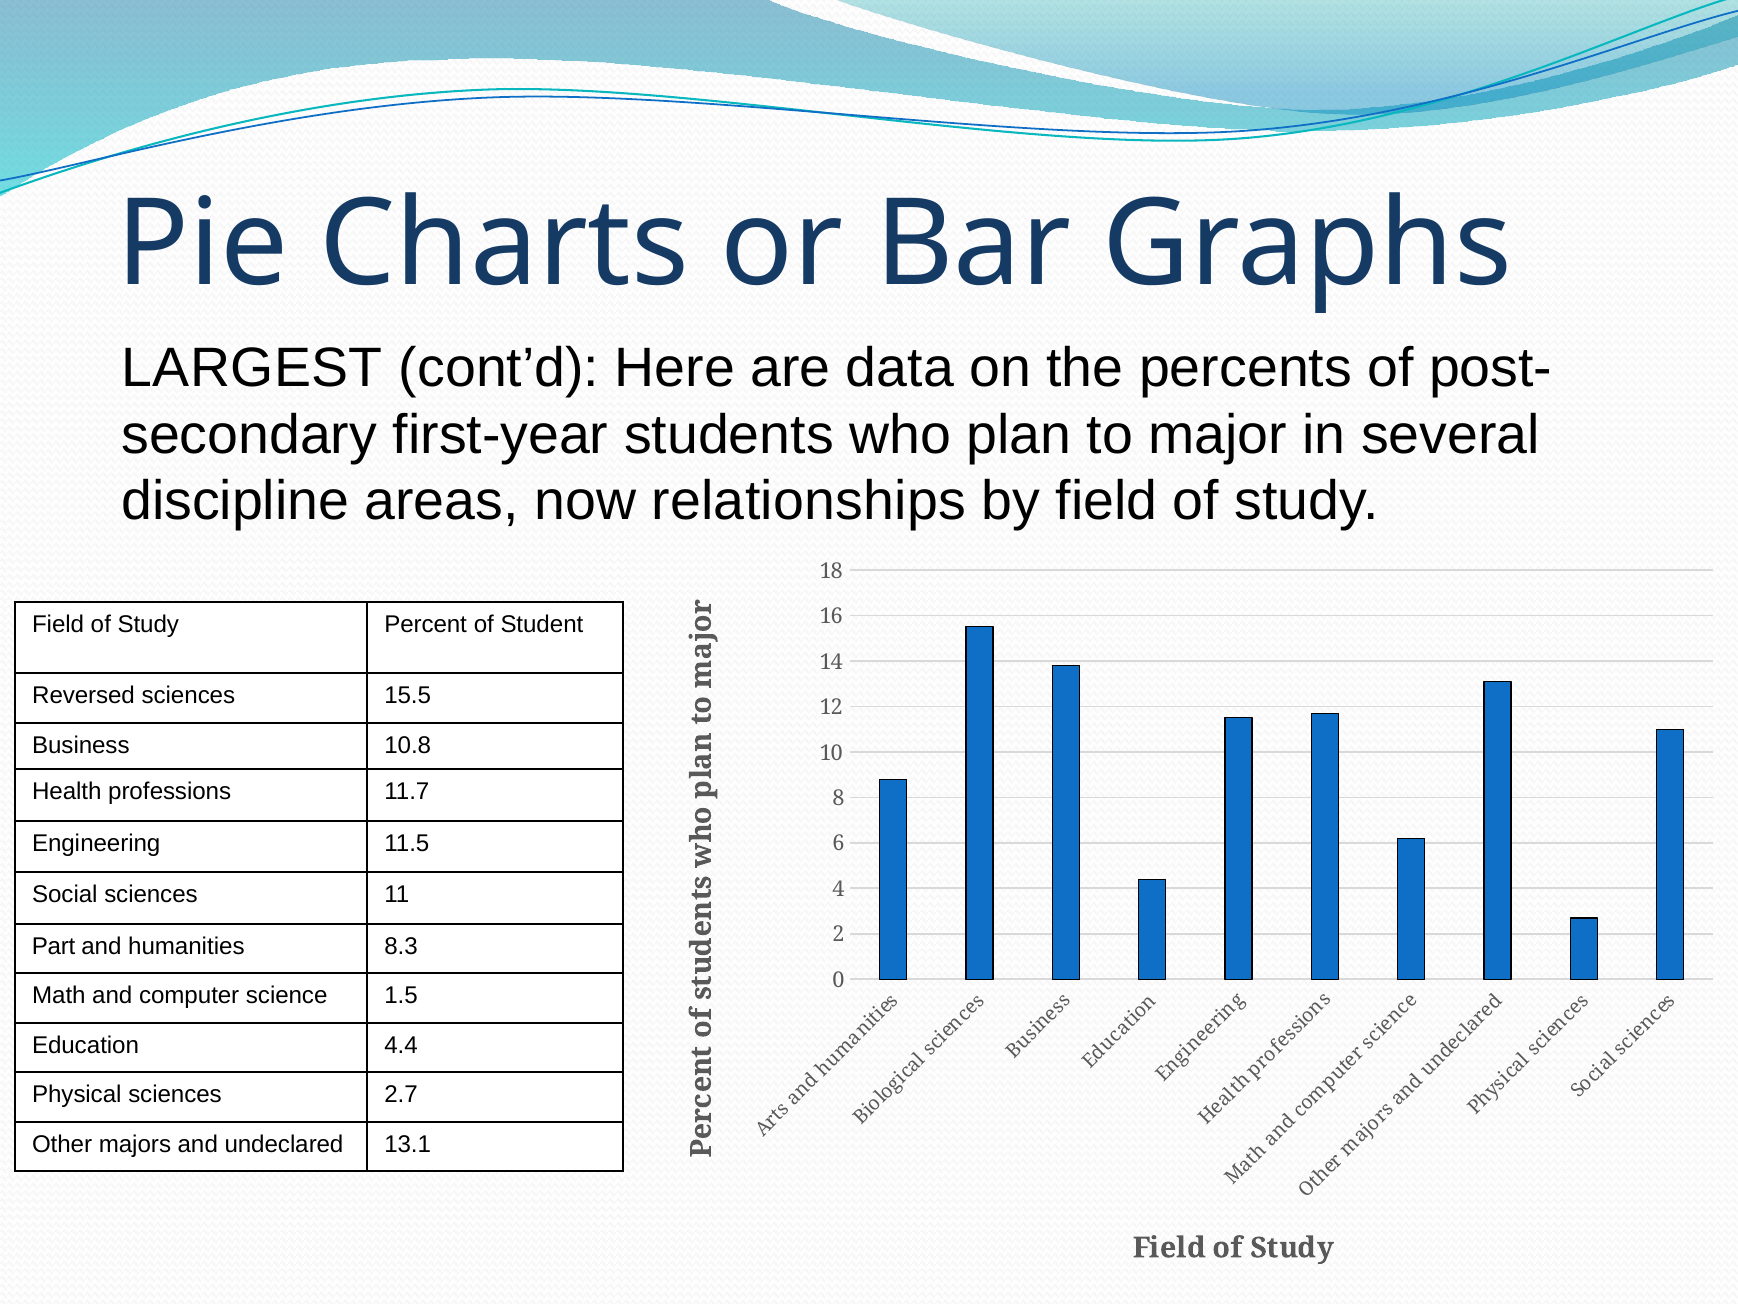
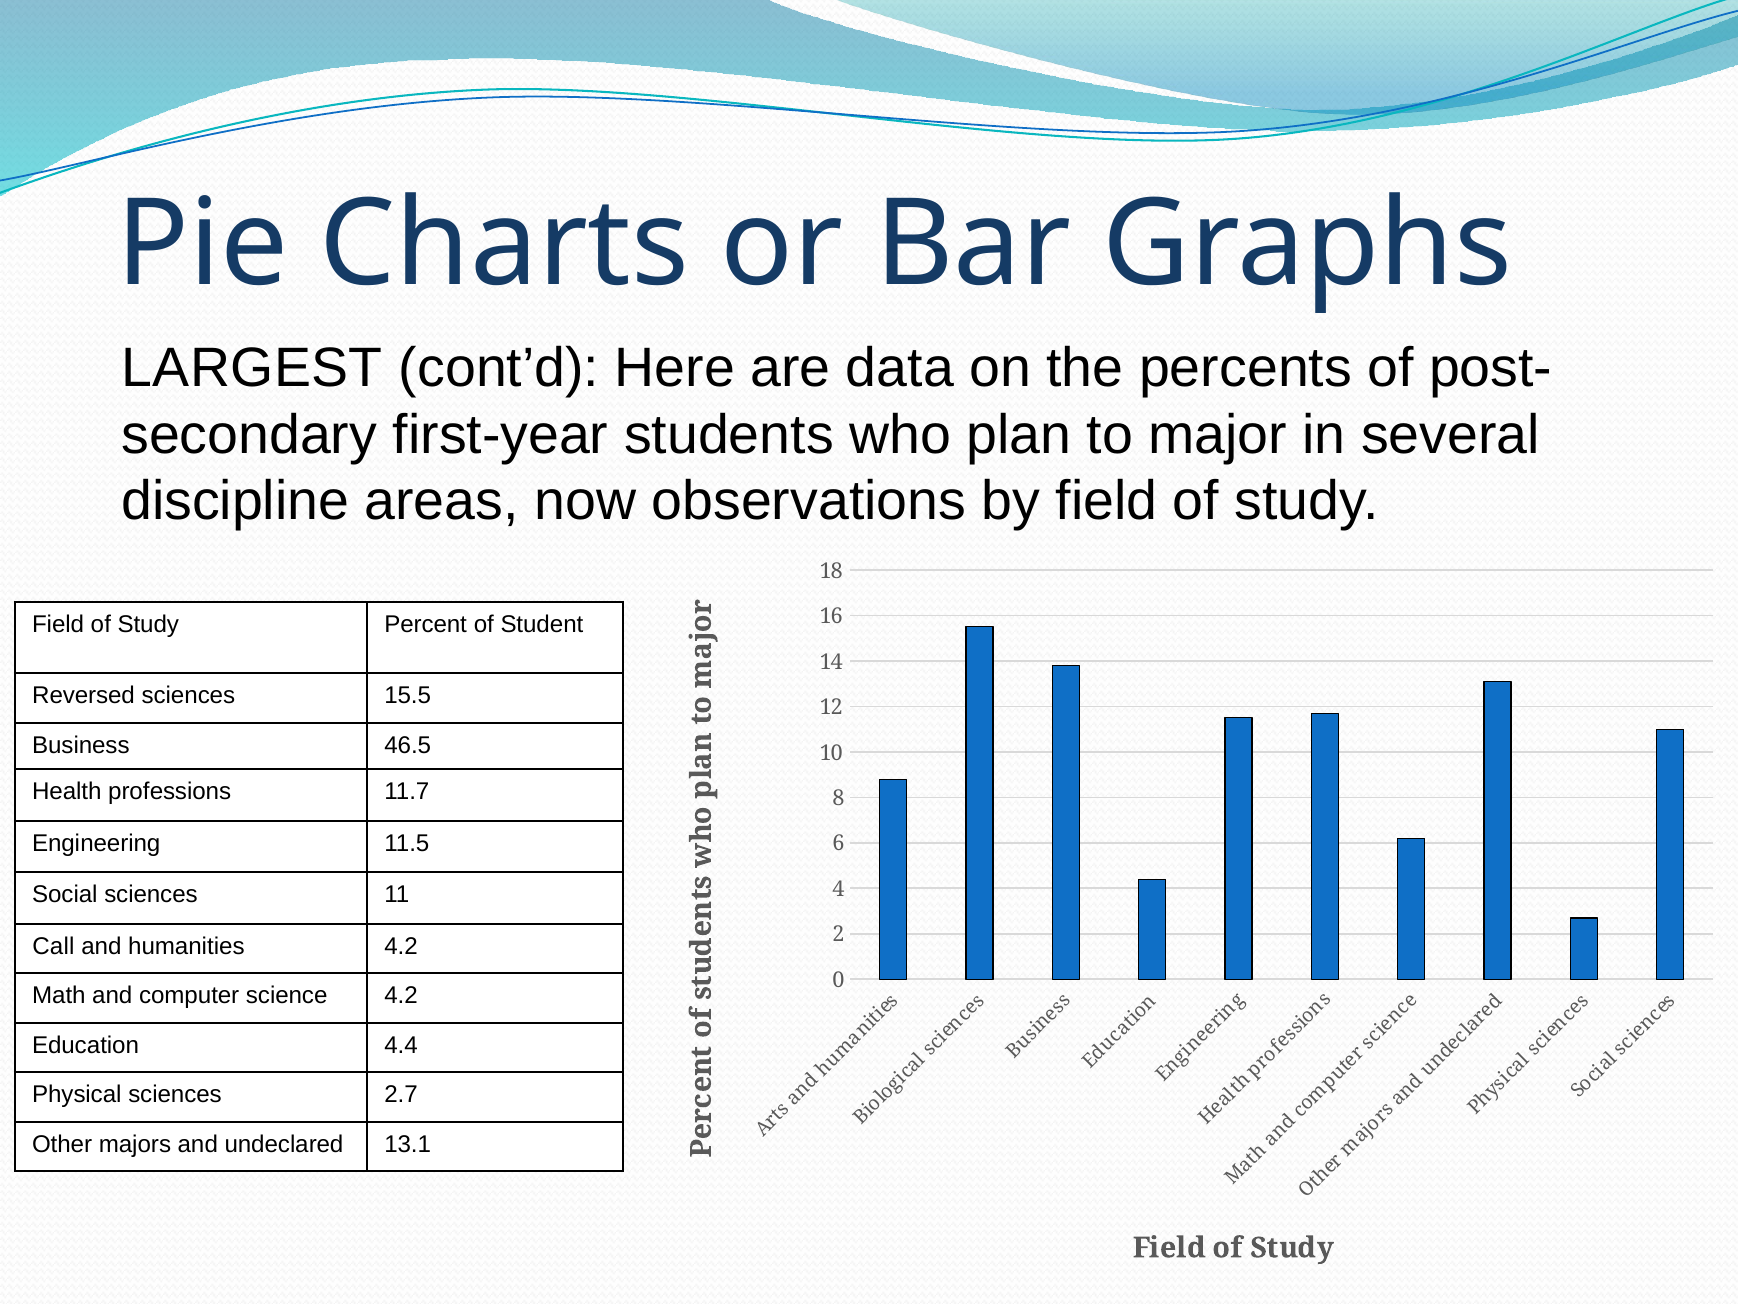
relationships: relationships -> observations (809, 501)
10.8: 10.8 -> 46.5 (408, 746)
Part: Part -> Call (53, 946)
humanities 8.3: 8.3 -> 4.2 (401, 946)
science 1.5: 1.5 -> 4.2 (401, 995)
